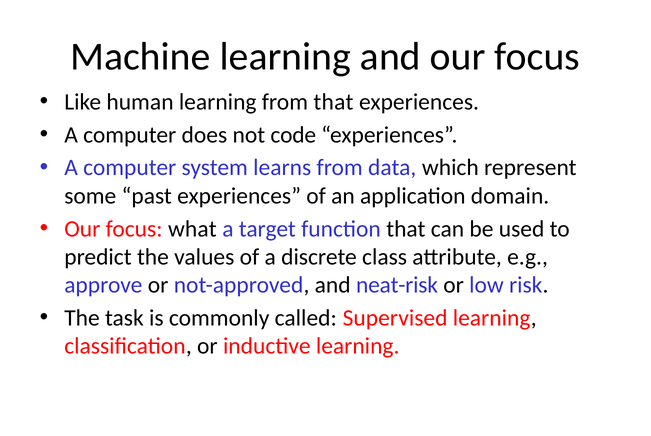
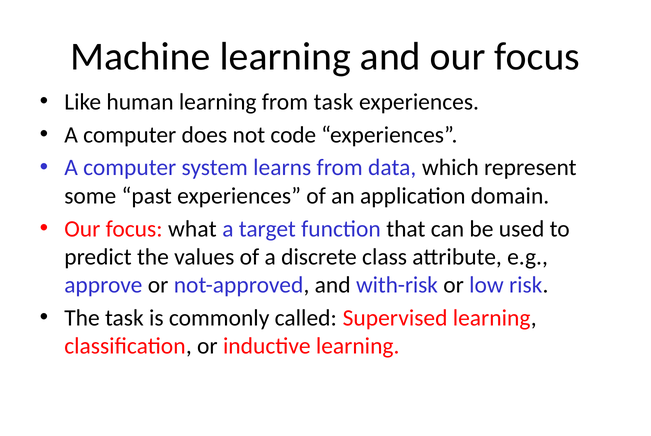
from that: that -> task (333, 102)
neat-risk: neat-risk -> with-risk (397, 285)
